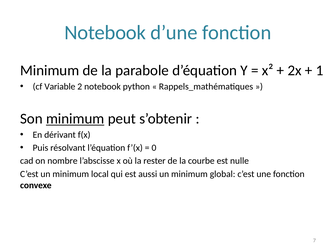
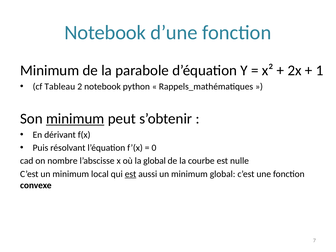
Variable: Variable -> Tableau (60, 87)
la rester: rester -> global (155, 161)
est underline: none -> present (131, 174)
